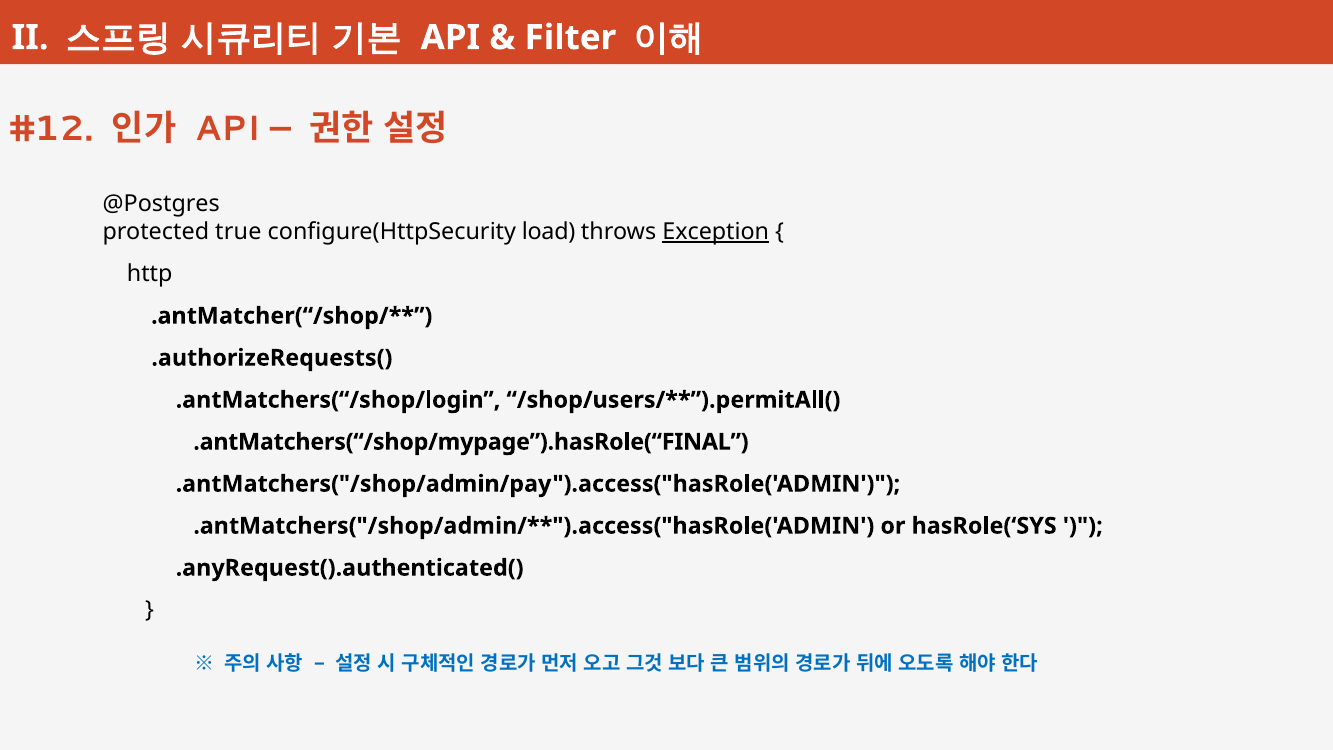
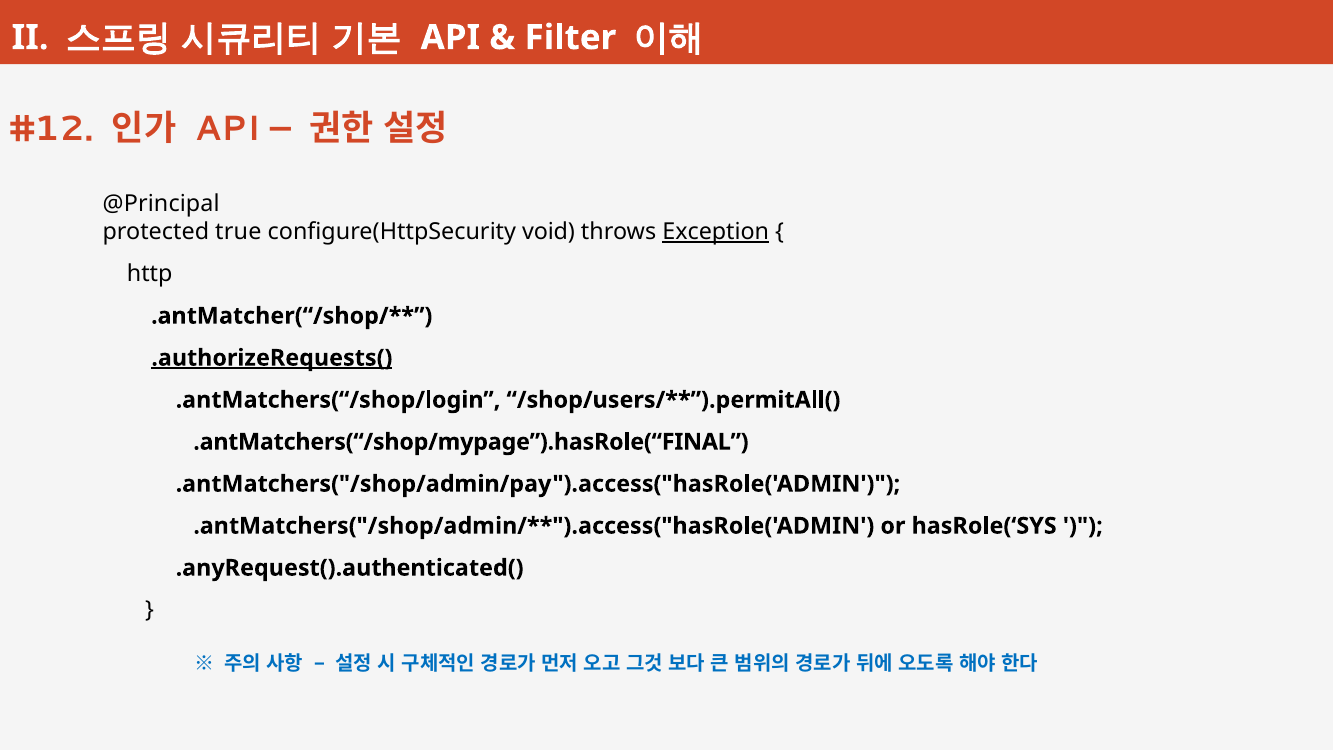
@Postgres: @Postgres -> @Principal (161, 204)
load: load -> void (549, 232)
.authorizeRequests( underline: none -> present (272, 358)
